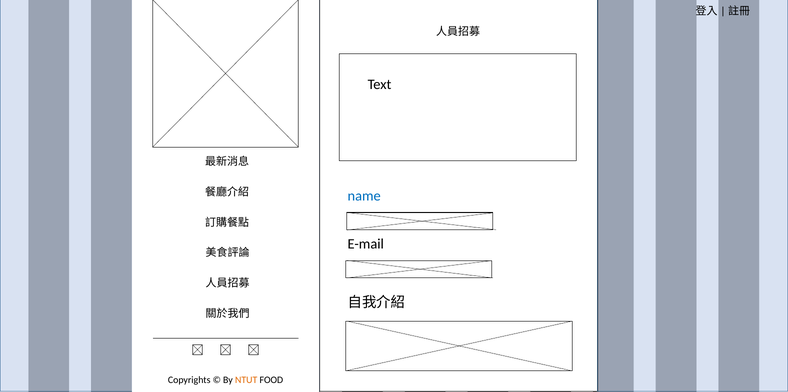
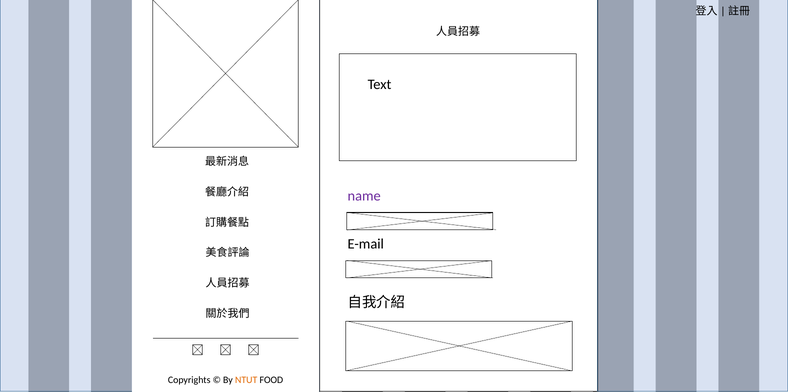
name colour: blue -> purple (364, 196)
